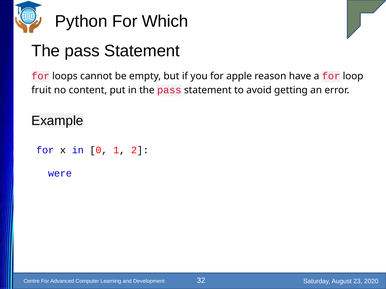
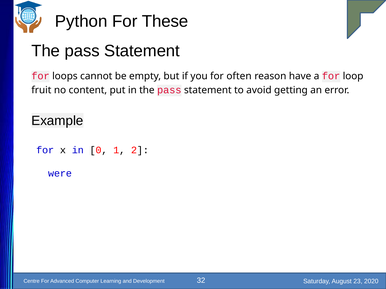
Which: Which -> These (165, 21)
apple: apple -> often (239, 76)
